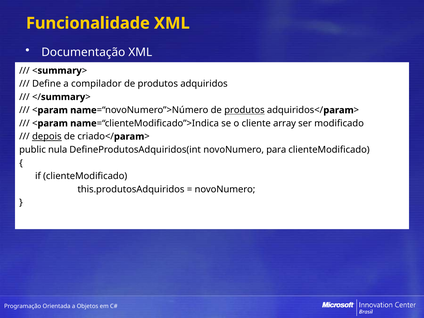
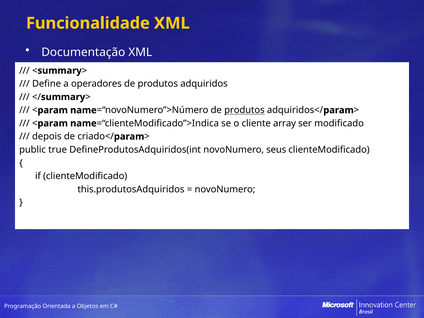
compilador: compilador -> operadores (96, 84)
depois underline: present -> none (47, 137)
nula: nula -> true (58, 150)
para: para -> seus (276, 150)
